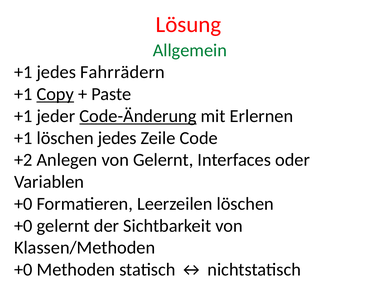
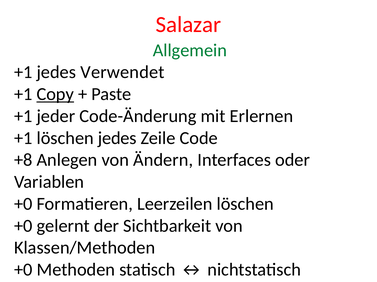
Lösung: Lösung -> Salazar (188, 25)
Fahrrädern: Fahrrädern -> Verwendet (122, 72)
Code-Änderung underline: present -> none (138, 116)
+2: +2 -> +8 (23, 160)
von Gelernt: Gelernt -> Ändern (163, 160)
